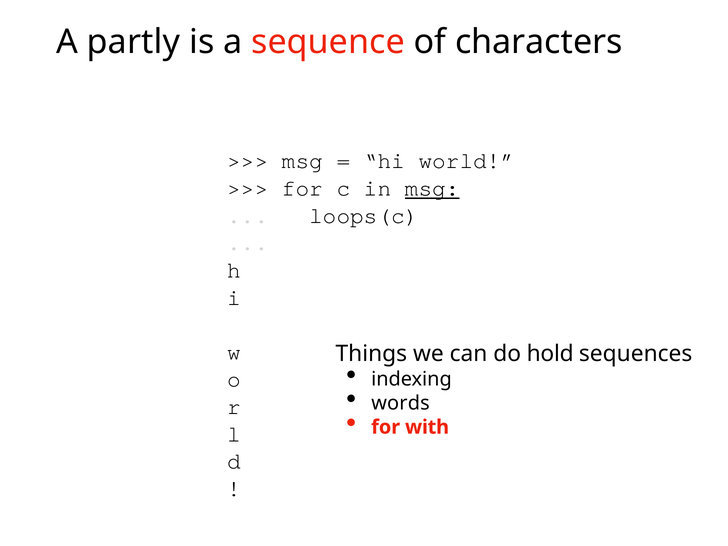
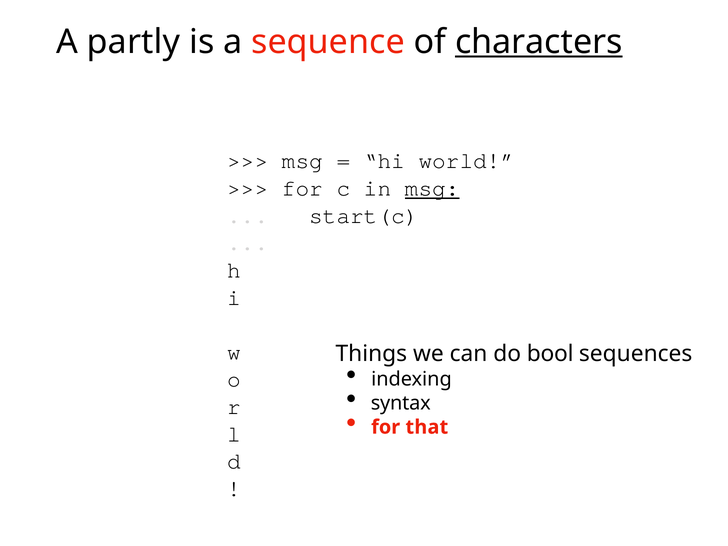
characters underline: none -> present (539, 42)
loops(c: loops(c -> start(c (364, 216)
hold: hold -> bool (550, 354)
words: words -> syntax (401, 403)
with: with -> that (427, 427)
